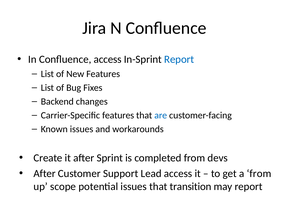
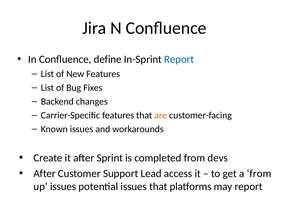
Confluence access: access -> define (108, 59)
are colour: blue -> orange (161, 115)
up scope: scope -> issues (63, 186)
transition: transition -> platforms (191, 186)
